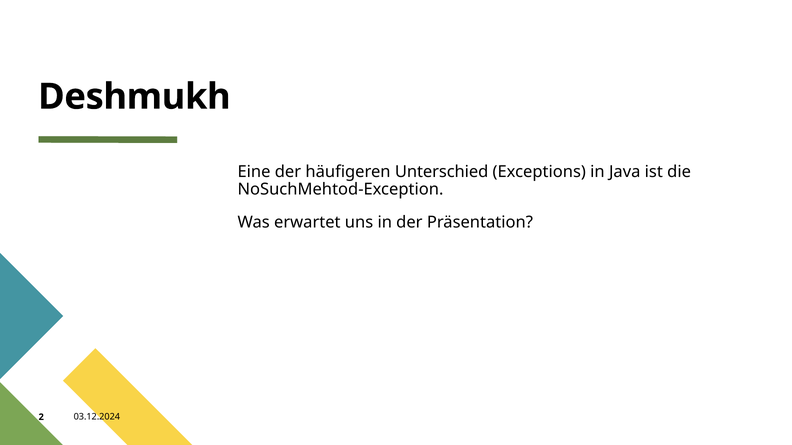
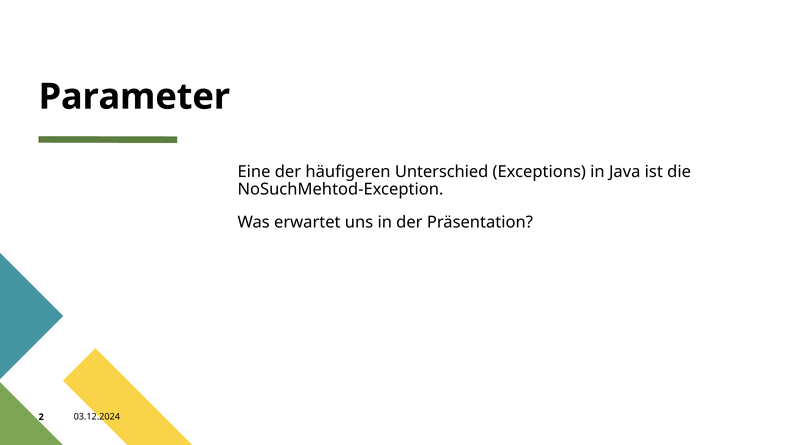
Deshmukh: Deshmukh -> Parameter (134, 97)
